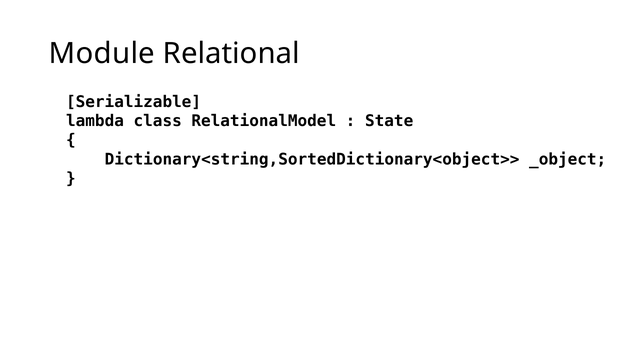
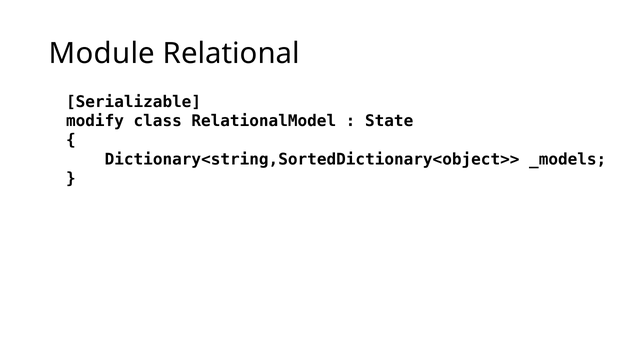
lambda: lambda -> modify (95, 121)
_object: _object -> _models (568, 160)
